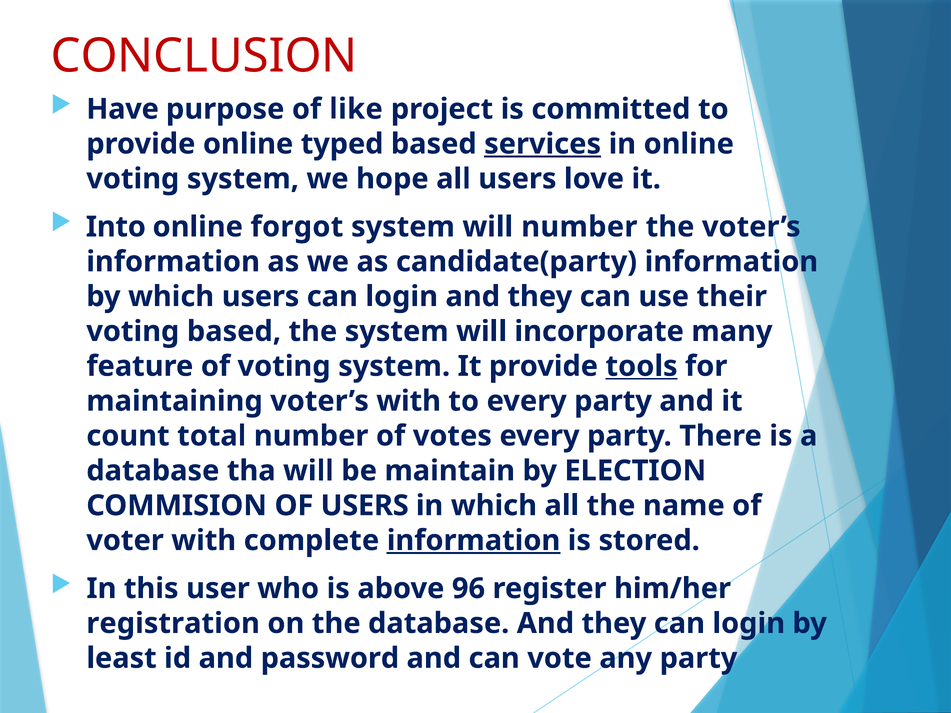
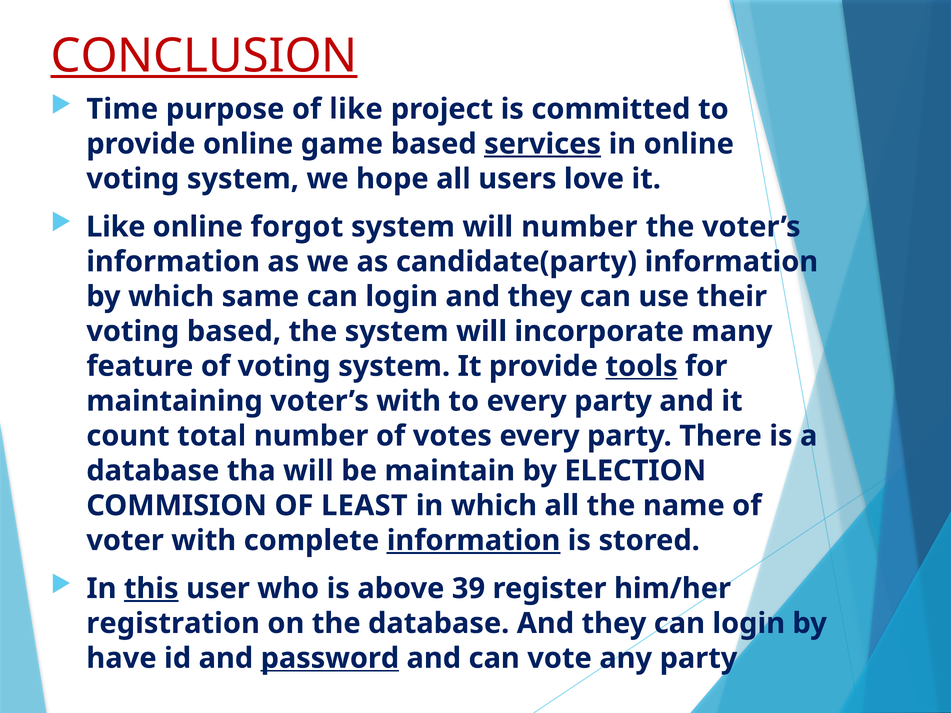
CONCLUSION underline: none -> present (204, 56)
Have: Have -> Time (122, 109)
typed: typed -> game (342, 144)
Into: Into -> Like (116, 227)
which users: users -> same (260, 297)
OF USERS: USERS -> LEAST (364, 506)
this underline: none -> present (151, 589)
96: 96 -> 39 (468, 589)
least: least -> have (121, 658)
password underline: none -> present (330, 658)
